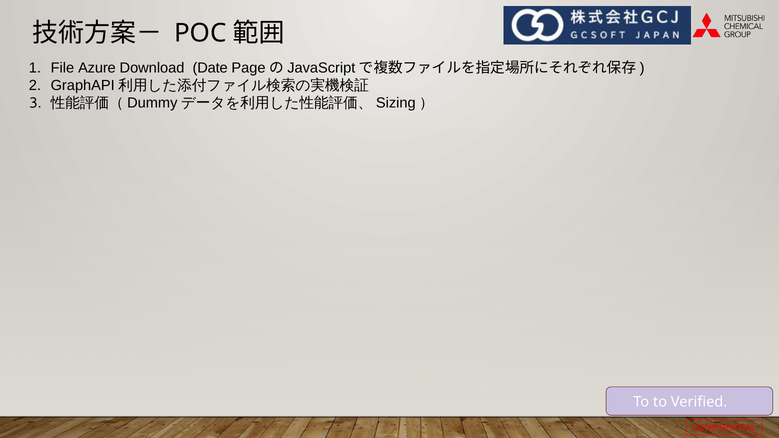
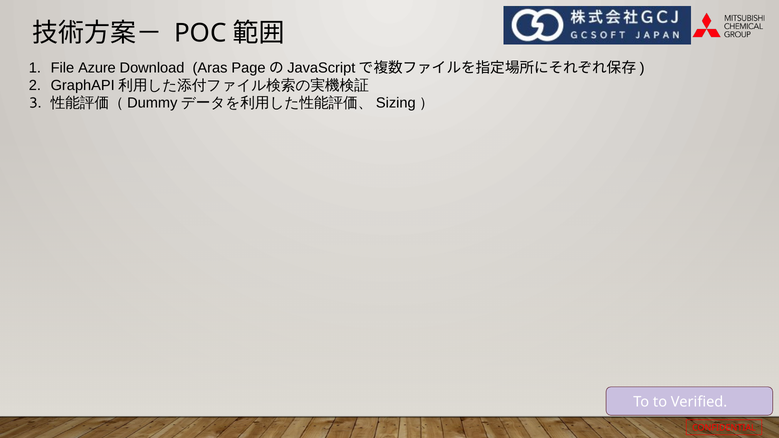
Date: Date -> Aras (210, 68)
